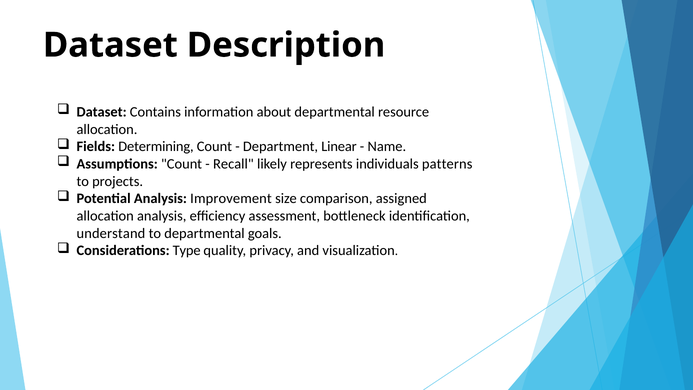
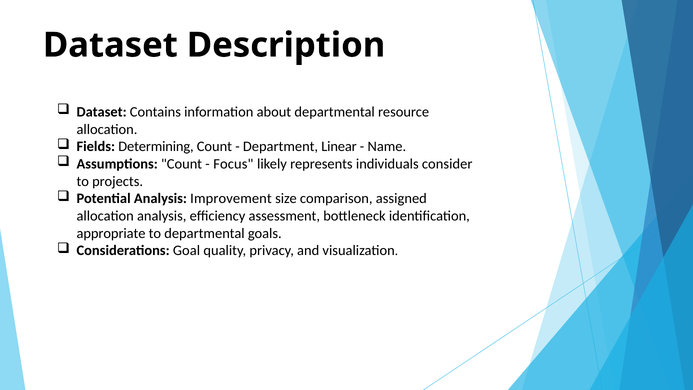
Recall: Recall -> Focus (233, 164)
patterns: patterns -> consider (447, 164)
understand: understand -> appropriate (111, 233)
Type: Type -> Goal (187, 251)
